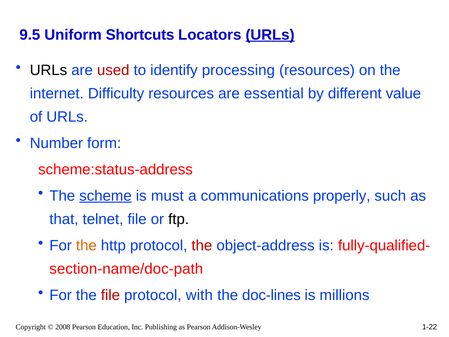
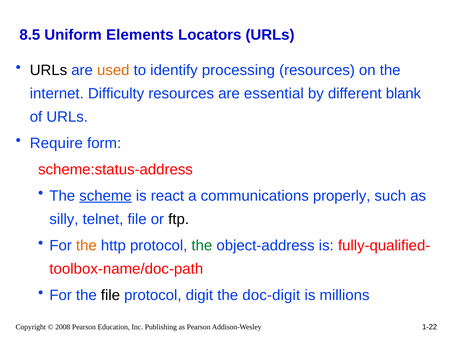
9.5: 9.5 -> 8.5 (30, 35)
Shortcuts: Shortcuts -> Elements (140, 35)
URLs underline: present -> none (270, 35)
used colour: red -> orange (113, 70)
value: value -> blank (403, 93)
Number: Number -> Require (56, 143)
must: must -> react (167, 196)
that: that -> silly (64, 219)
the colour: red -> green (202, 245)
section-name/doc-path: section-name/doc-path -> toolbox-name/doc-path (126, 269)
file colour: red -> black (110, 295)
with: with -> digit (199, 295)
doc-lines: doc-lines -> doc-digit (271, 295)
